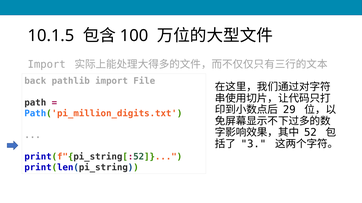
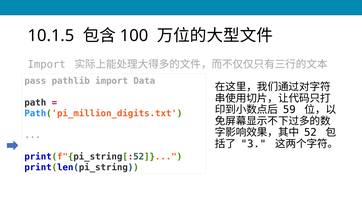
back: back -> pass (35, 81)
File: File -> Data (144, 81)
29: 29 -> 59 (289, 110)
